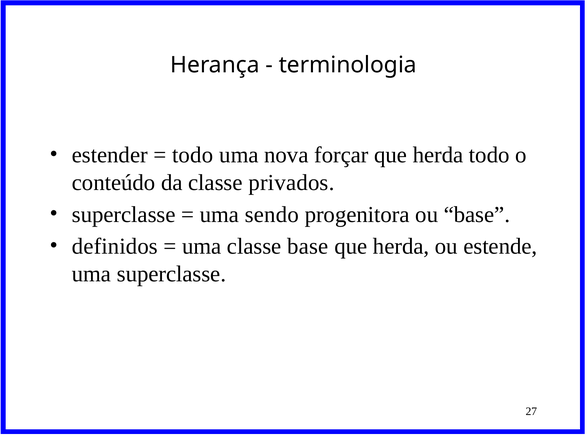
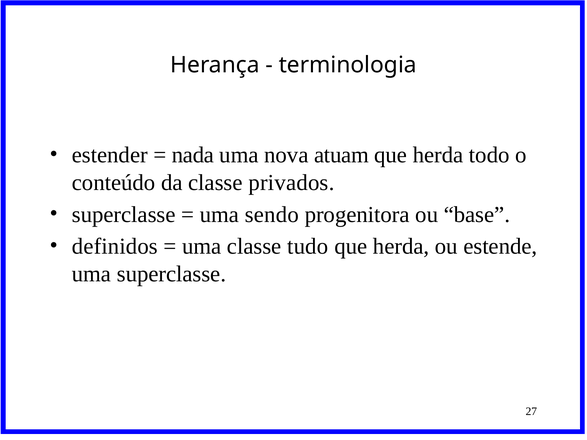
todo: todo -> nada (193, 155)
forçar: forçar -> atuam (341, 155)
classe base: base -> tudo (308, 247)
